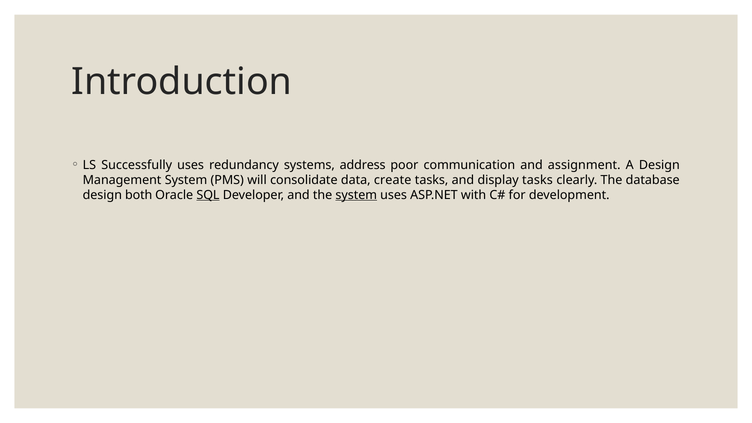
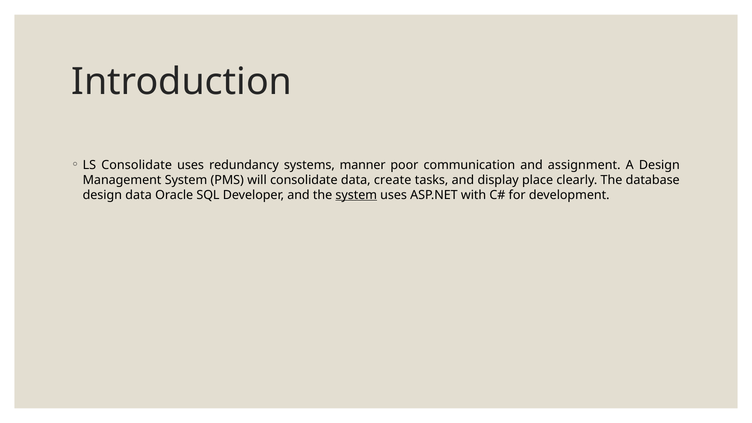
LS Successfully: Successfully -> Consolidate (137, 165)
address: address -> manner (363, 165)
display tasks: tasks -> place (538, 180)
design both: both -> data (139, 195)
SQL underline: present -> none (208, 195)
